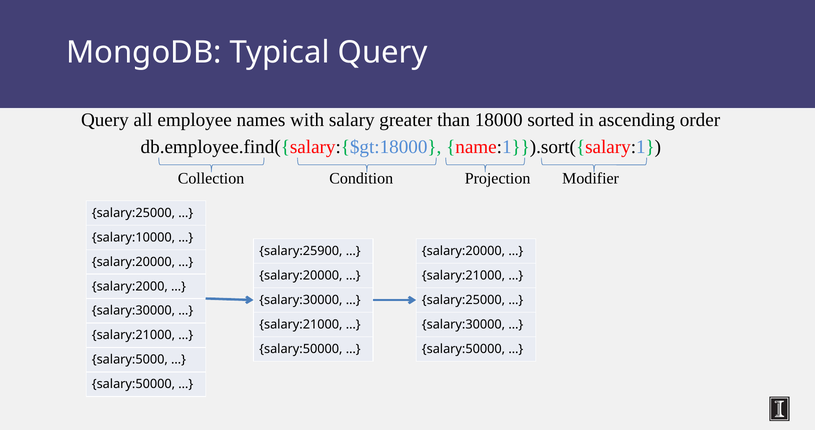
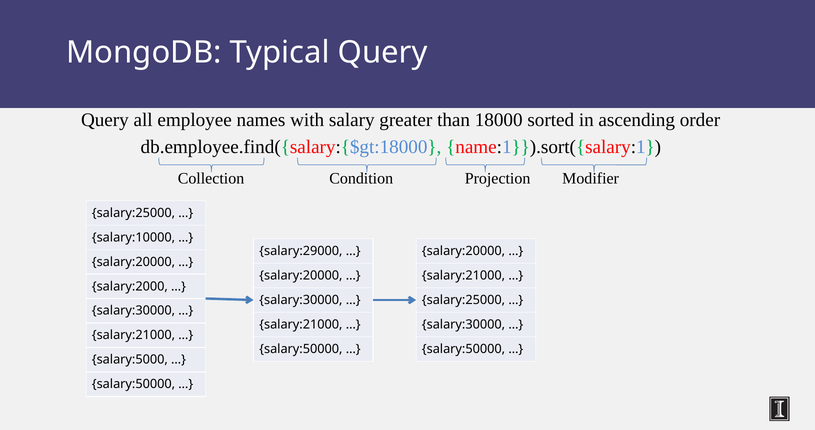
salary:25900: salary:25900 -> salary:29000 (301, 251)
